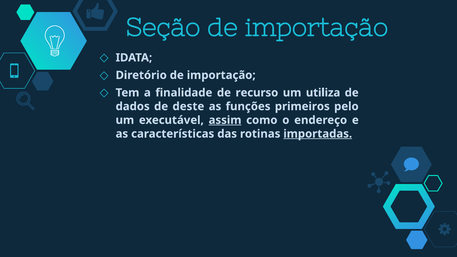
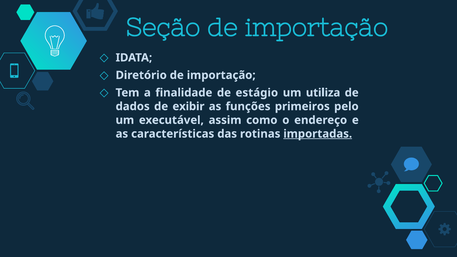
recurso: recurso -> estágio (257, 93)
deste: deste -> exibir (188, 106)
assim underline: present -> none (225, 120)
